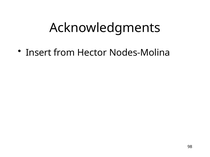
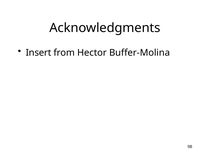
Nodes-Molina: Nodes-Molina -> Buffer-Molina (140, 53)
